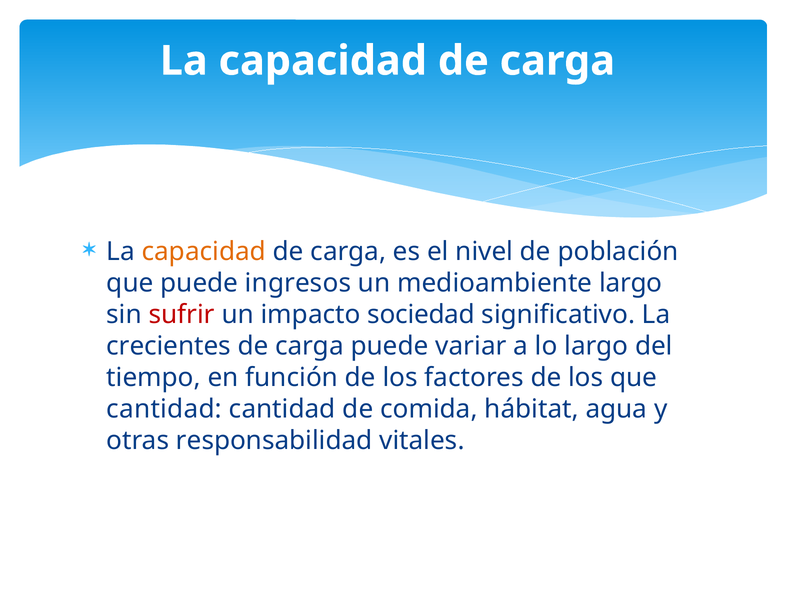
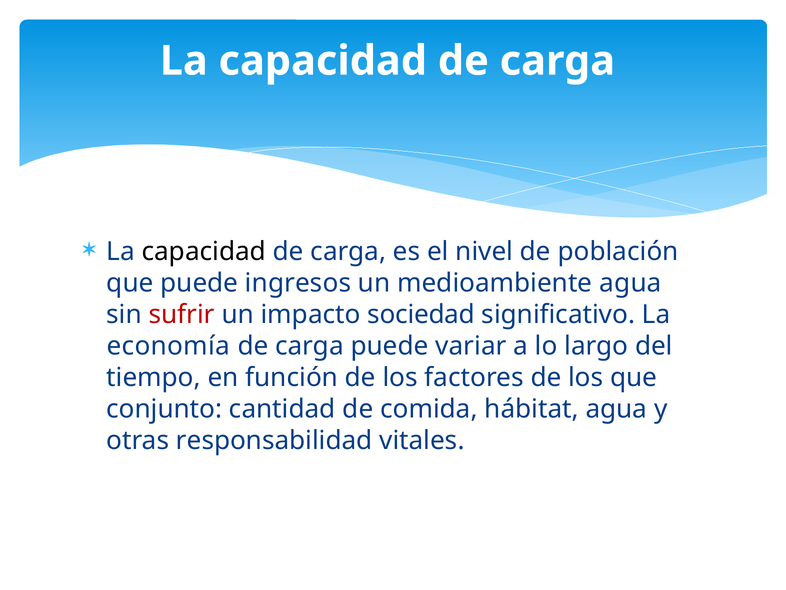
capacidad colour: orange -> black (204, 251)
medioambiente largo: largo -> agua (630, 283)
crecientes: crecientes -> economía (168, 346)
cantidad: cantidad -> conjunto (164, 409)
